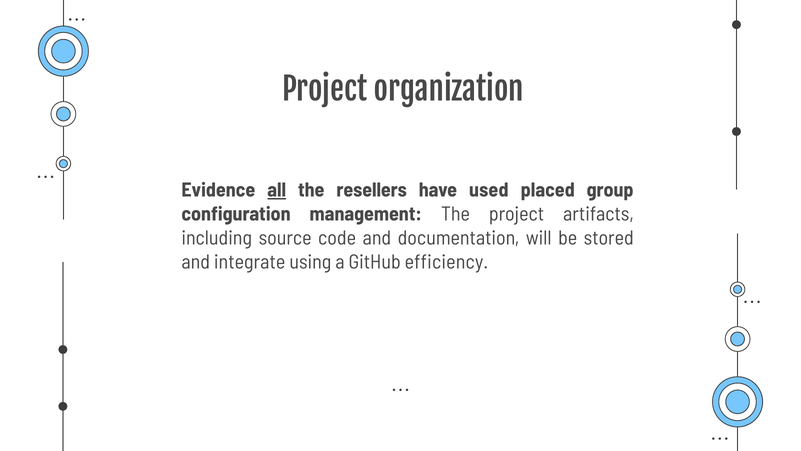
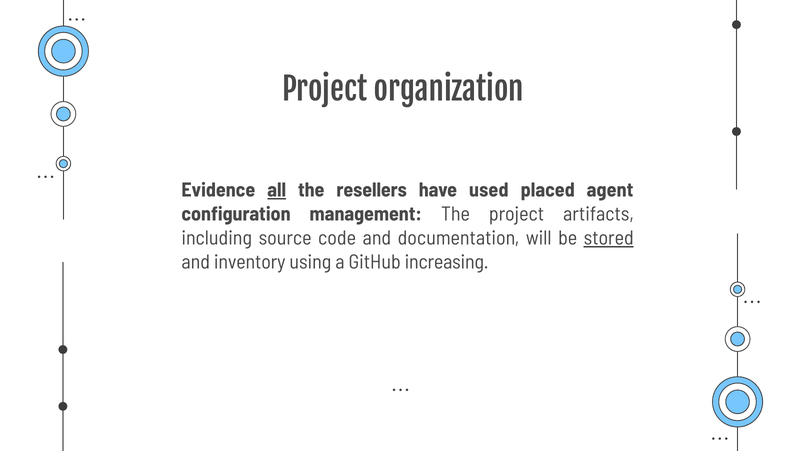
group: group -> agent (610, 190)
stored underline: none -> present (609, 238)
integrate: integrate -> inventory (250, 262)
efficiency: efficiency -> increasing (447, 262)
